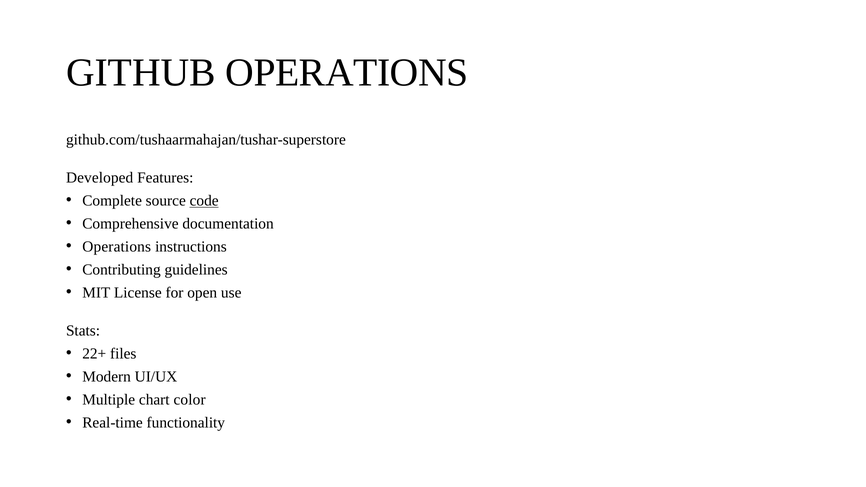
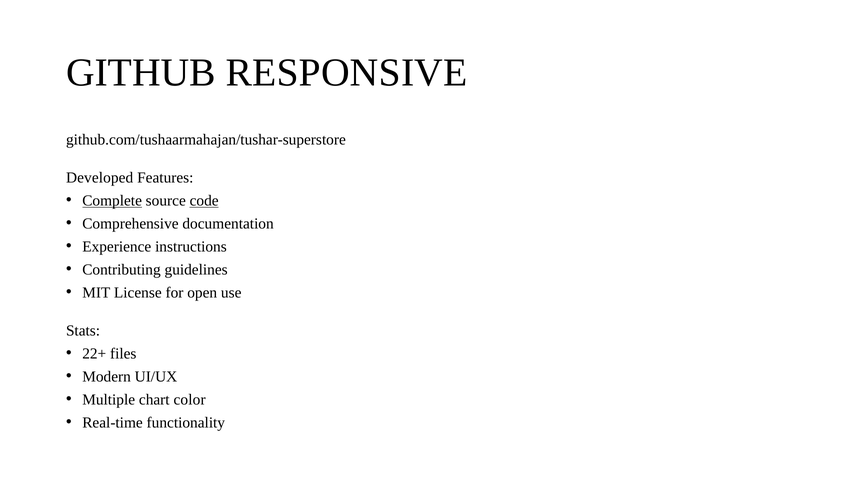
GITHUB OPERATIONS: OPERATIONS -> RESPONSIVE (347, 73)
Complete underline: none -> present (112, 201)
Operations: Operations -> Experience (117, 247)
